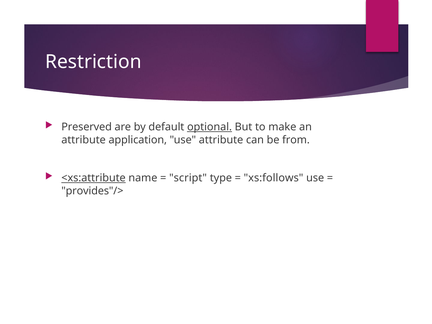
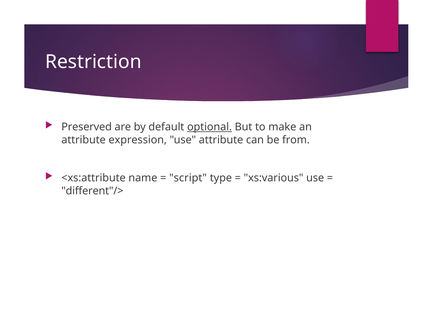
application: application -> expression (138, 140)
<xs:attribute underline: present -> none (94, 178)
xs:follows: xs:follows -> xs:various (274, 178)
provides"/>: provides"/> -> different"/> (92, 191)
